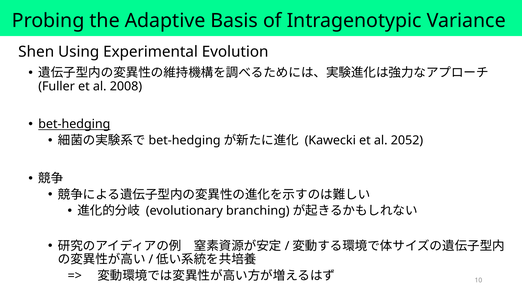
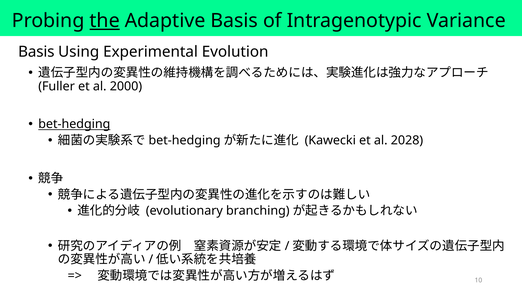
the underline: none -> present (105, 21)
Shen: Shen -> Basis (36, 52)
2008: 2008 -> 2000 (126, 86)
2052: 2052 -> 2028 (407, 140)
